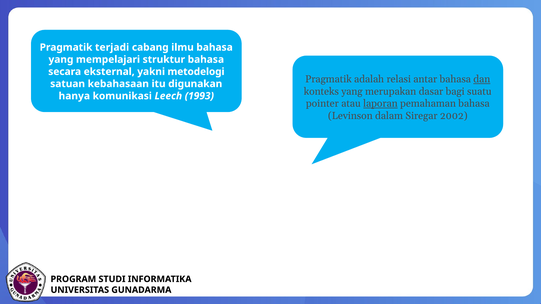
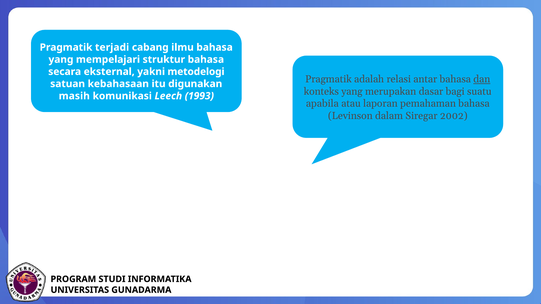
hanya: hanya -> masih (74, 96)
pointer: pointer -> apabila (322, 104)
laporan underline: present -> none (380, 104)
